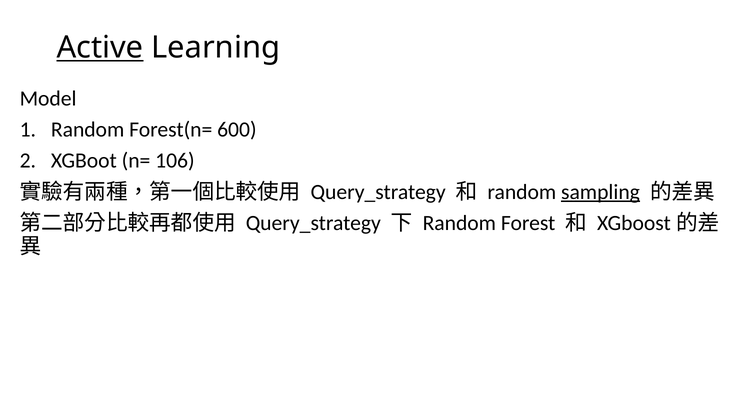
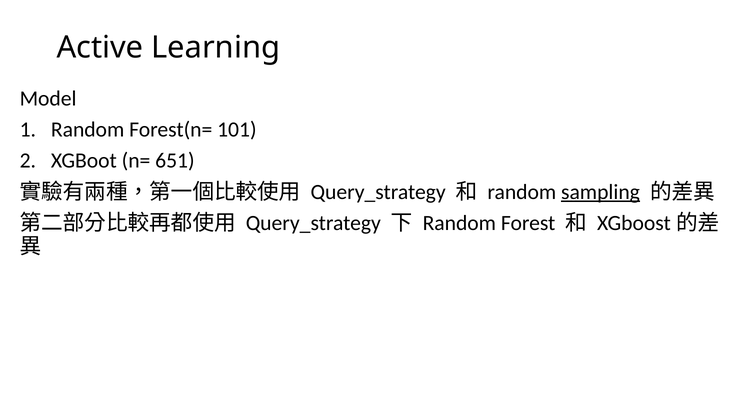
Active underline: present -> none (100, 47)
600: 600 -> 101 (237, 129)
106: 106 -> 651 (175, 160)
